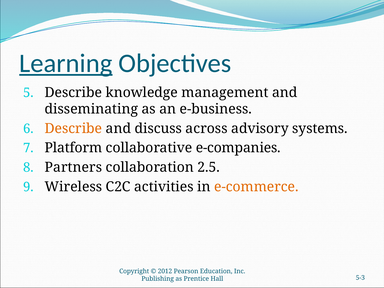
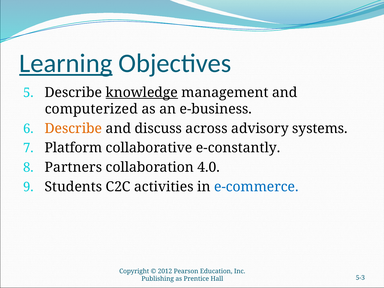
knowledge underline: none -> present (142, 92)
disseminating: disseminating -> computerized (91, 109)
e-companies: e-companies -> e-constantly (238, 148)
2.5: 2.5 -> 4.0 (209, 167)
Wireless: Wireless -> Students (73, 187)
e-commerce colour: orange -> blue (256, 187)
